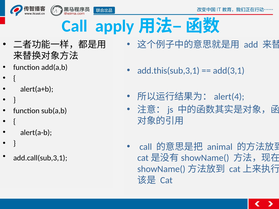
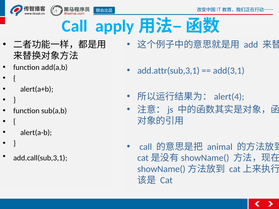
add.this(sub,3,1: add.this(sub,3,1 -> add.attr(sub,3,1 (168, 71)
